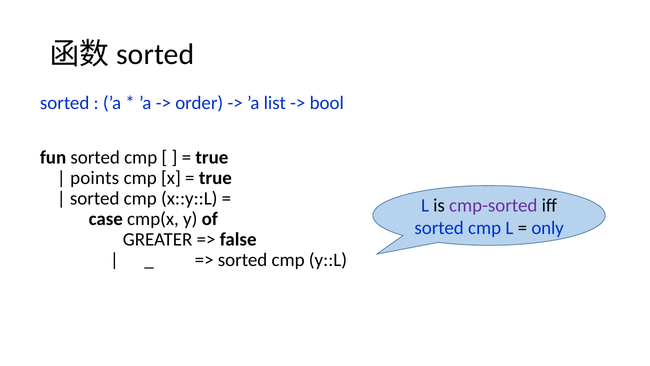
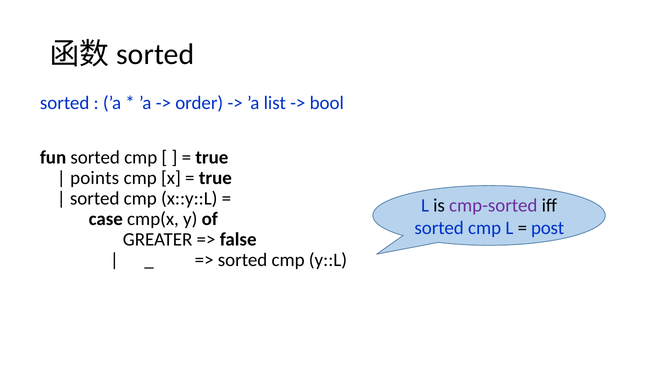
only: only -> post (548, 228)
